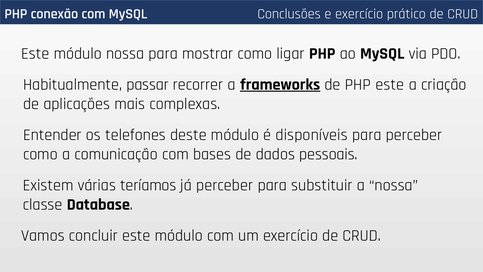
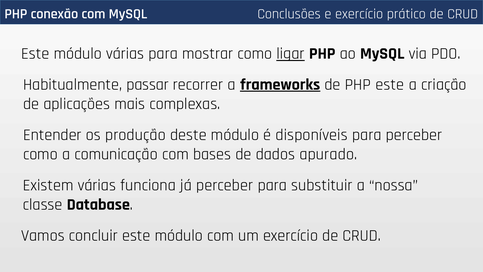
módulo nossa: nossa -> várias (125, 53)
ligar underline: none -> present (291, 53)
telefones: telefones -> produção (135, 135)
pessoais: pessoais -> apurado (328, 154)
teríamos: teríamos -> funciona (148, 185)
